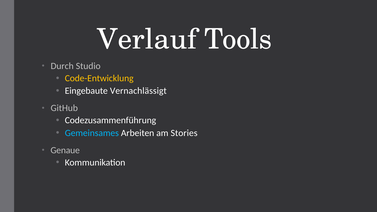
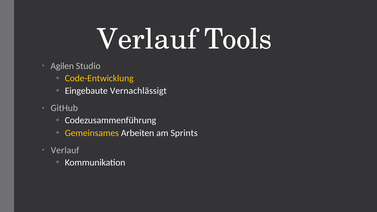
Durch: Durch -> Agilen (62, 66)
Gemeinsames colour: light blue -> yellow (92, 133)
Stories: Stories -> Sprints (184, 133)
Genaue: Genaue -> Verlauf (65, 150)
